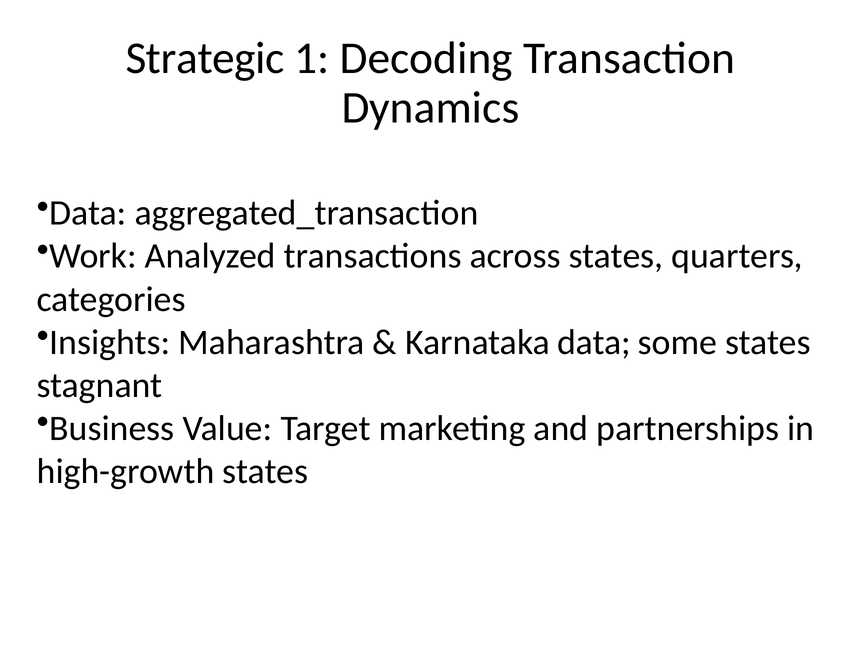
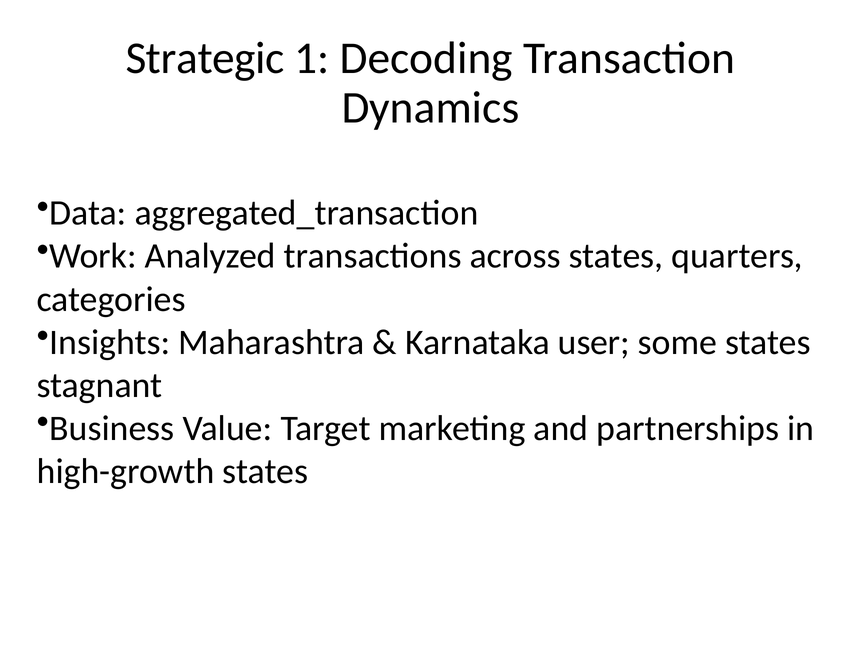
Karnataka data: data -> user (594, 342)
